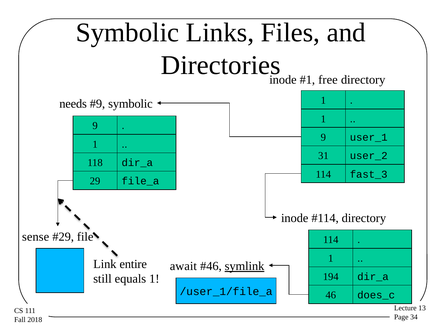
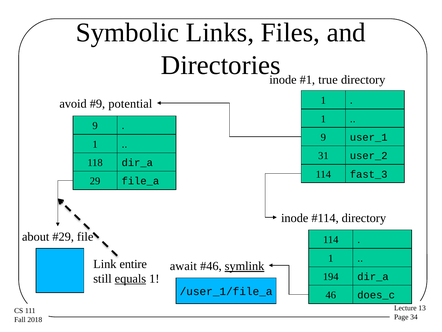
free: free -> true (328, 80)
needs: needs -> avoid (73, 104)
symbolic: symbolic -> potential (130, 104)
sense: sense -> about (36, 236)
equals underline: none -> present (130, 278)
